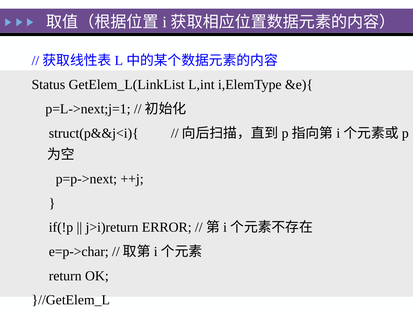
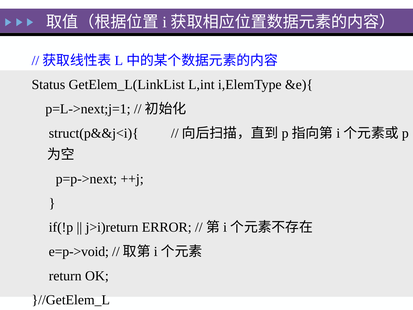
e=p->char: e=p->char -> e=p->void (79, 251)
